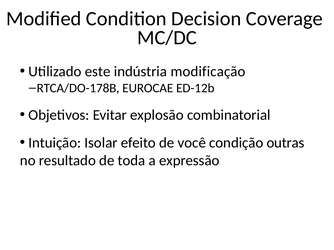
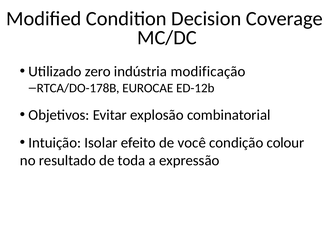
este: este -> zero (98, 72)
outras: outras -> colour (285, 143)
